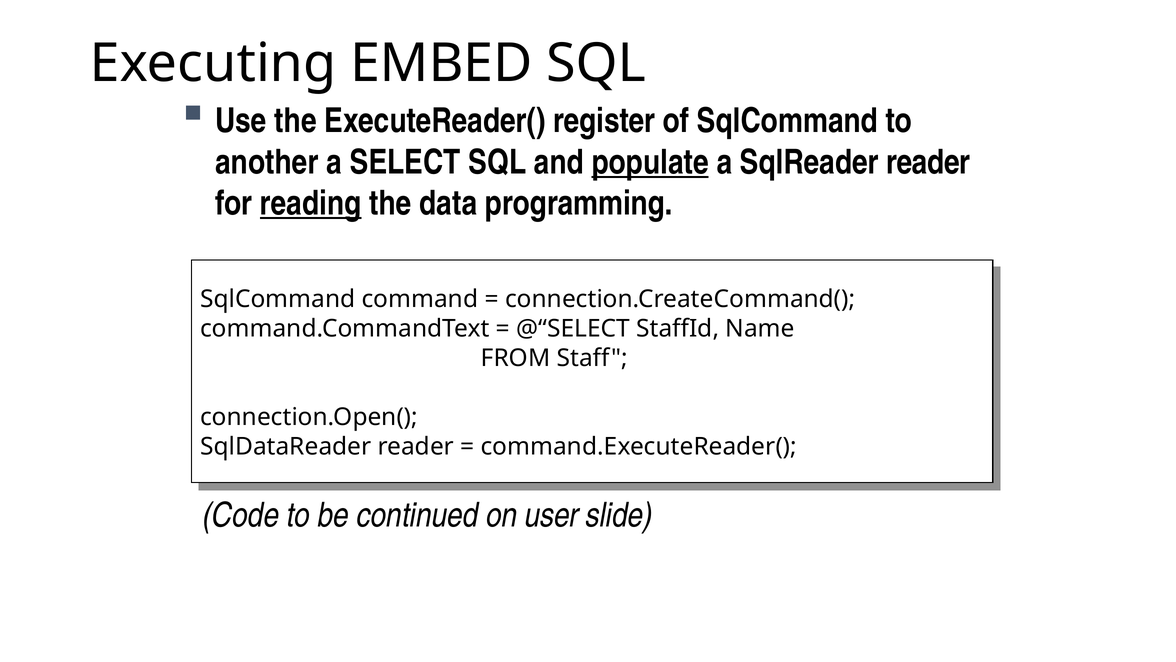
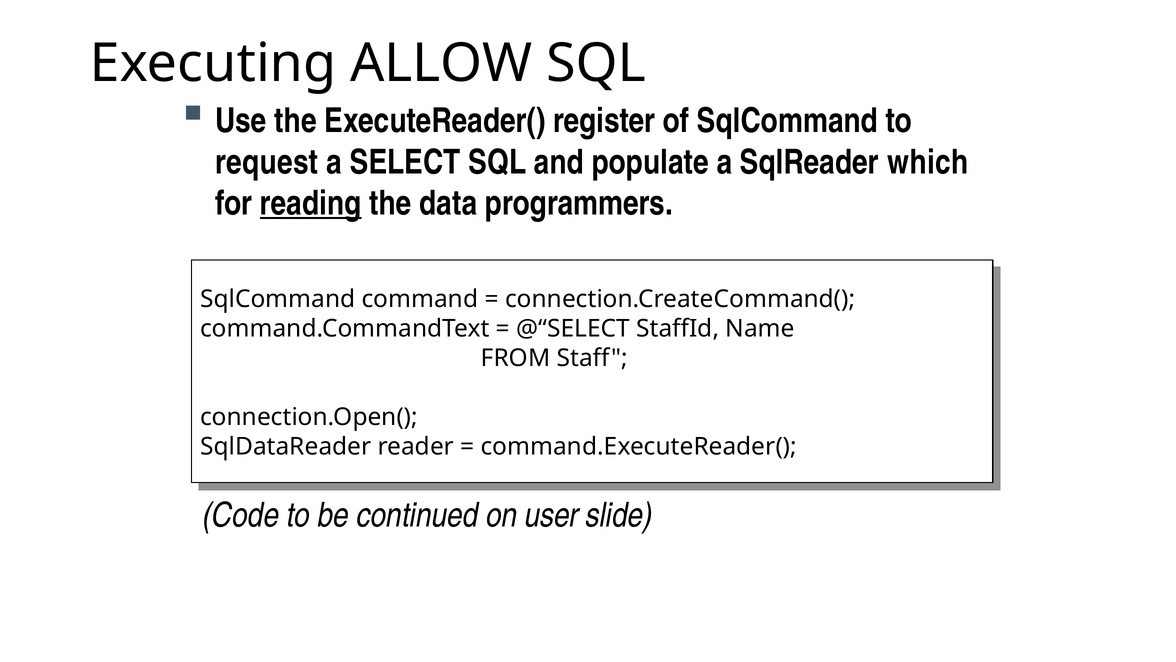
EMBED: EMBED -> ALLOW (441, 64)
another: another -> request (267, 162)
populate underline: present -> none (650, 162)
SqlReader reader: reader -> which (928, 162)
programming: programming -> programmers (579, 203)
